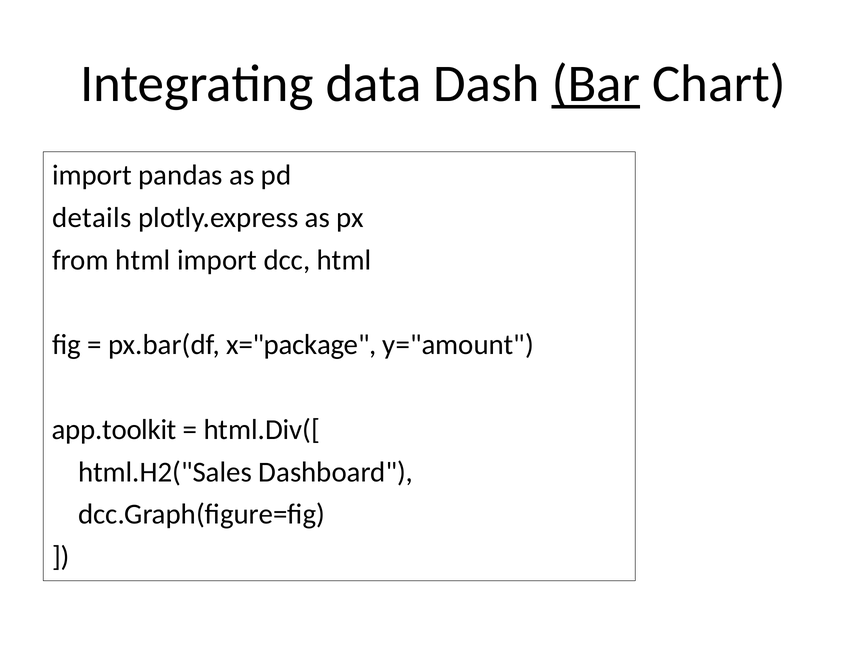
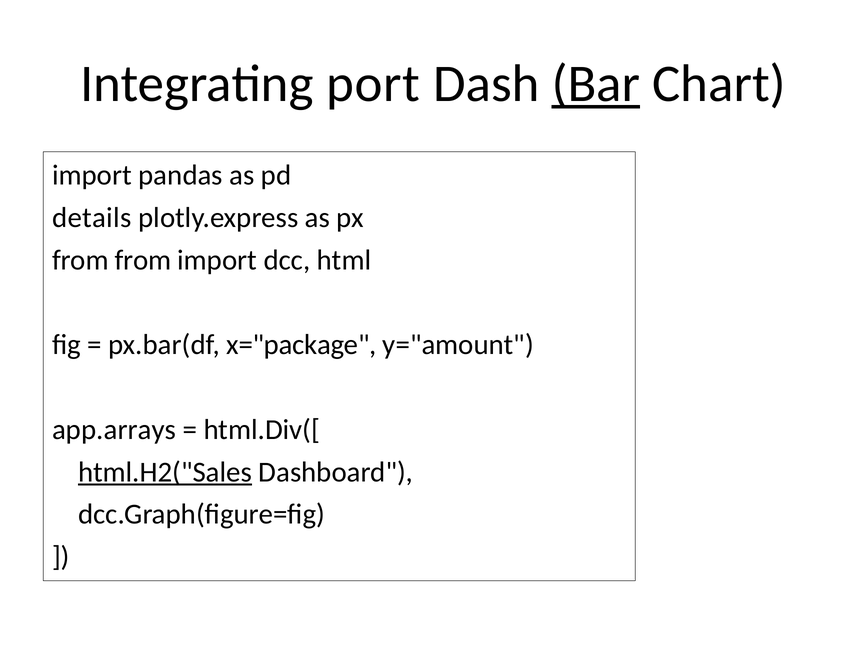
data: data -> port (373, 84)
from html: html -> from (143, 260)
app.toolkit: app.toolkit -> app.arrays (114, 430)
html.H2("Sales underline: none -> present (165, 472)
